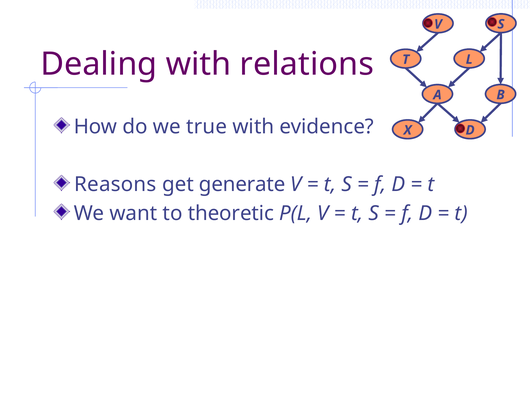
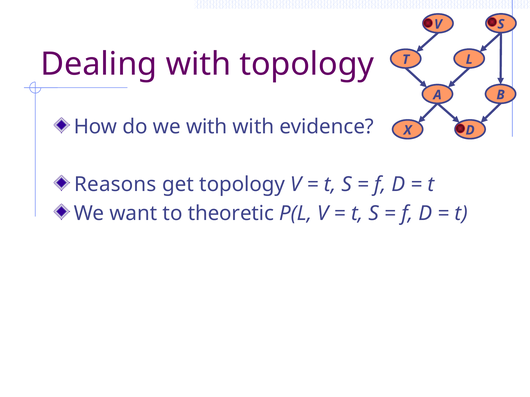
with relations: relations -> topology (307, 64)
we true: true -> with (207, 127)
get generate: generate -> topology (242, 185)
